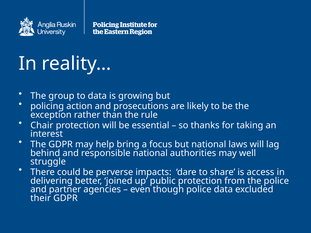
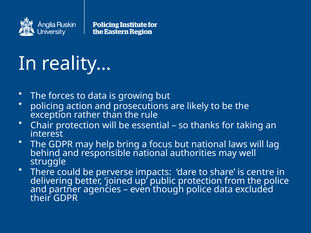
group: group -> forces (61, 96)
access: access -> centre (260, 172)
